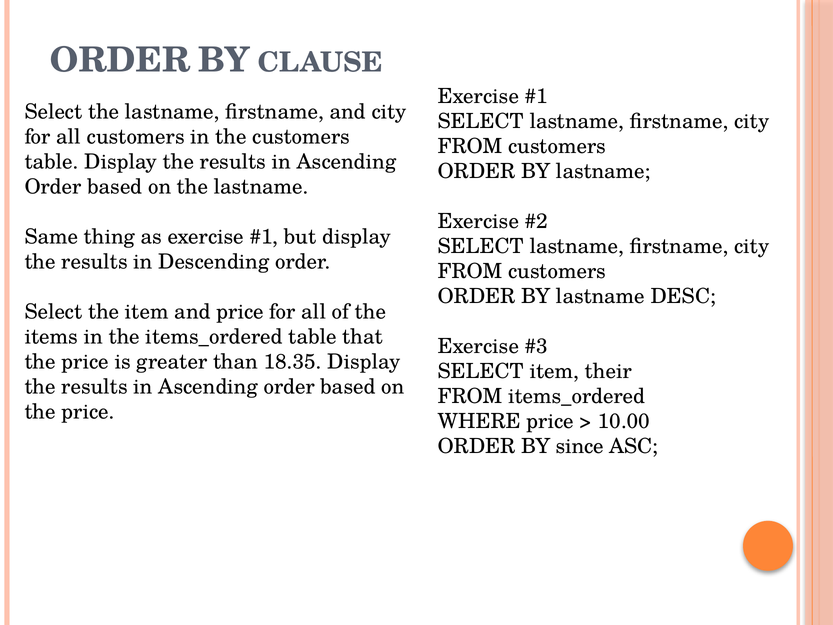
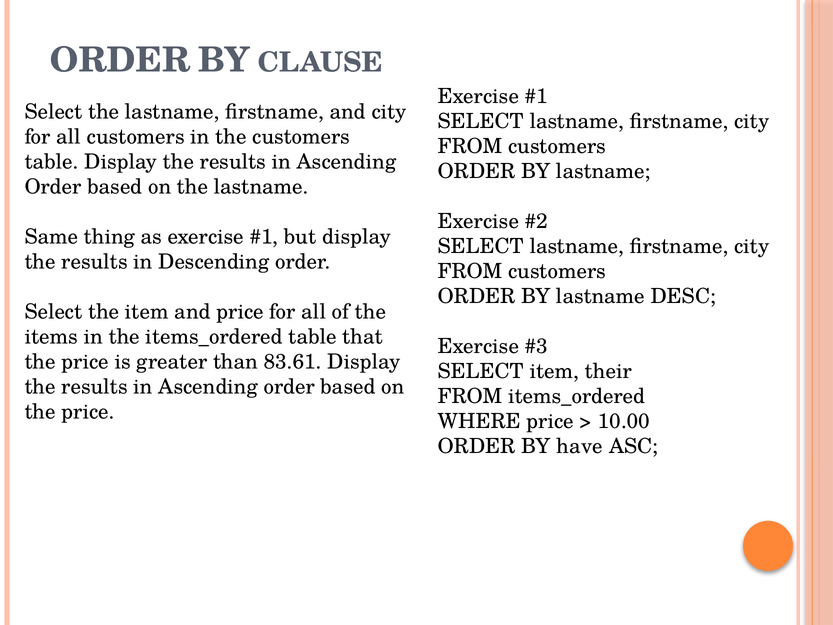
18.35: 18.35 -> 83.61 (293, 362)
since: since -> have (580, 446)
